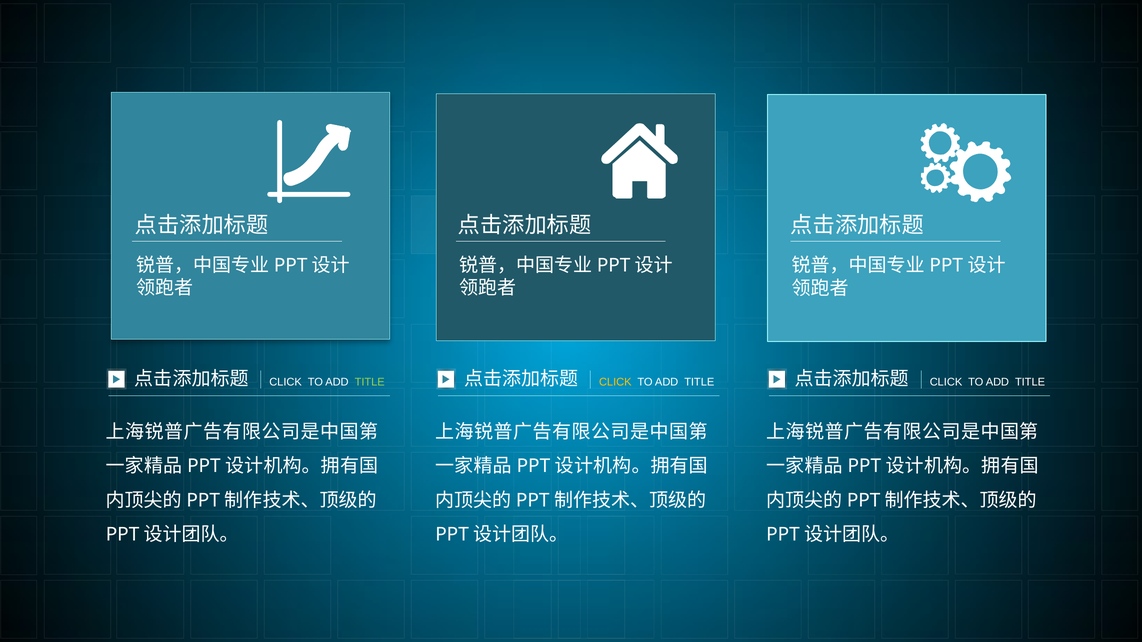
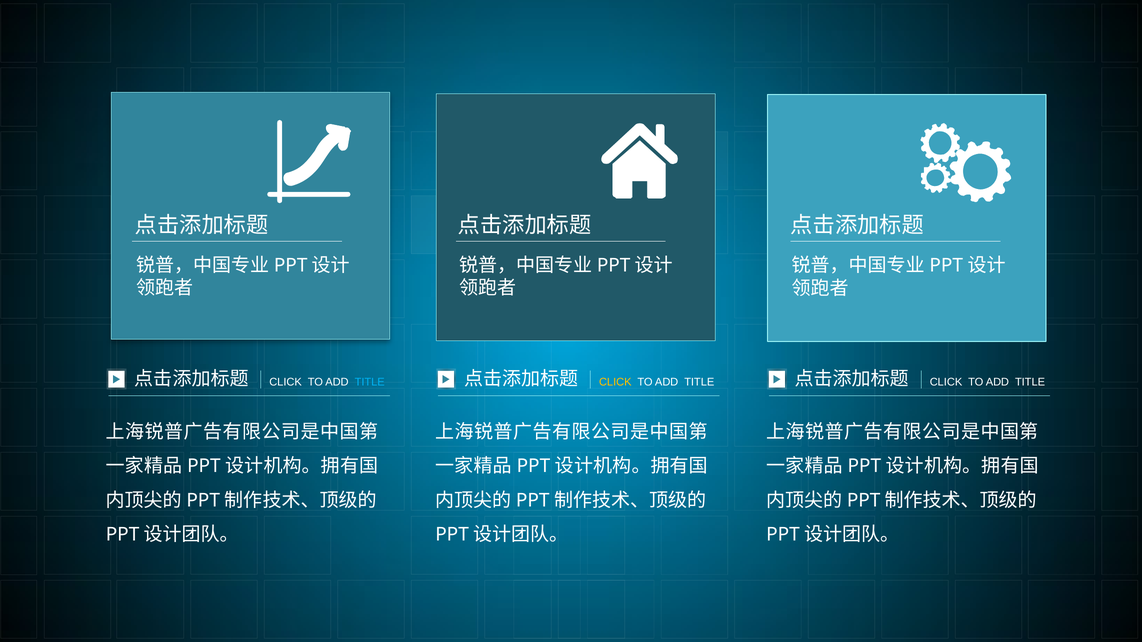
TITLE colour: light green -> light blue (370, 382)
